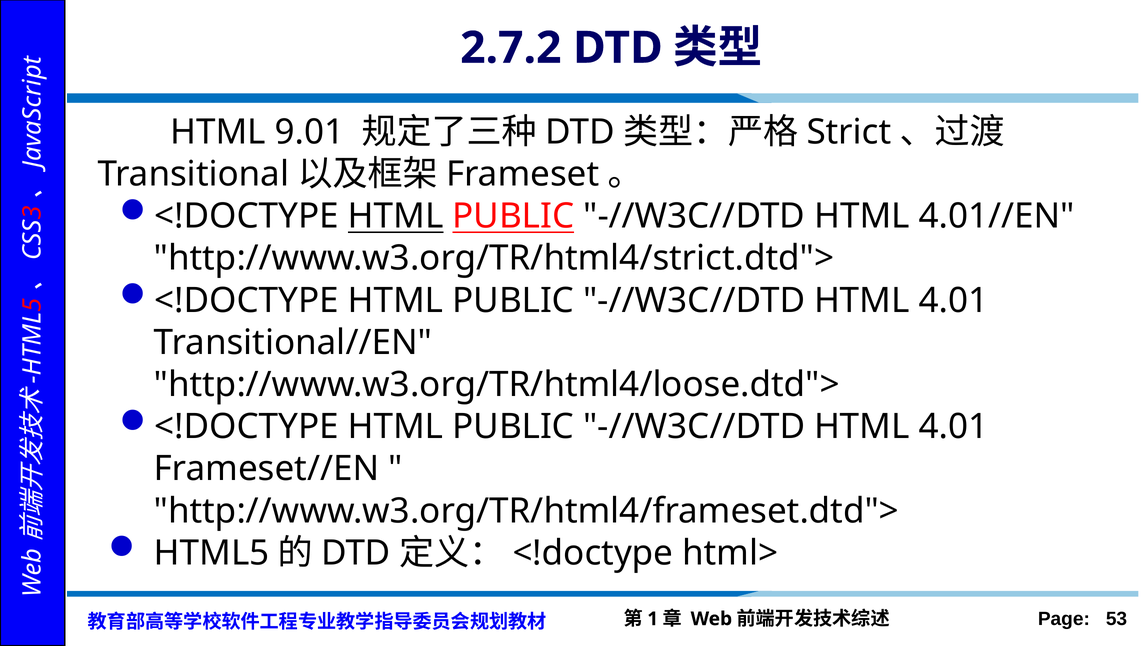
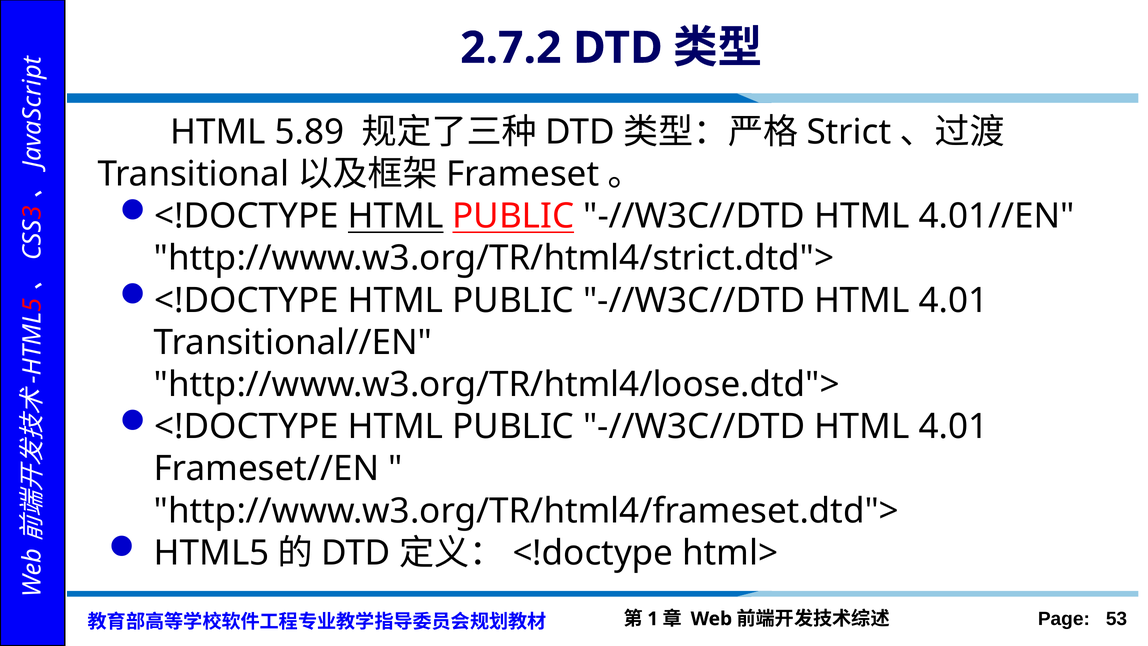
9.01: 9.01 -> 5.89 (309, 132)
